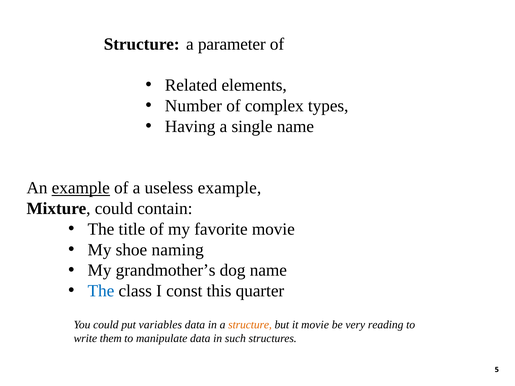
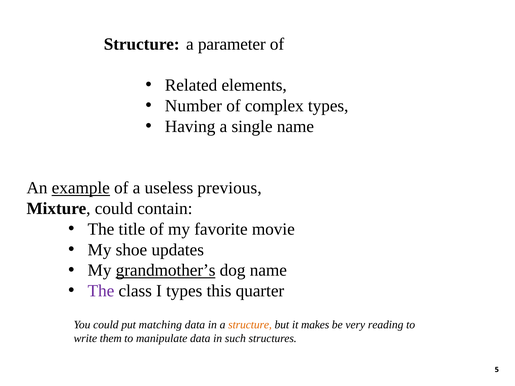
useless example: example -> previous (230, 188)
naming: naming -> updates (178, 250)
grandmother’s underline: none -> present (166, 271)
The colour: blue -> purple (101, 291)
I const: const -> types (184, 291)
variables: variables -> matching (160, 325)
it movie: movie -> makes (315, 325)
